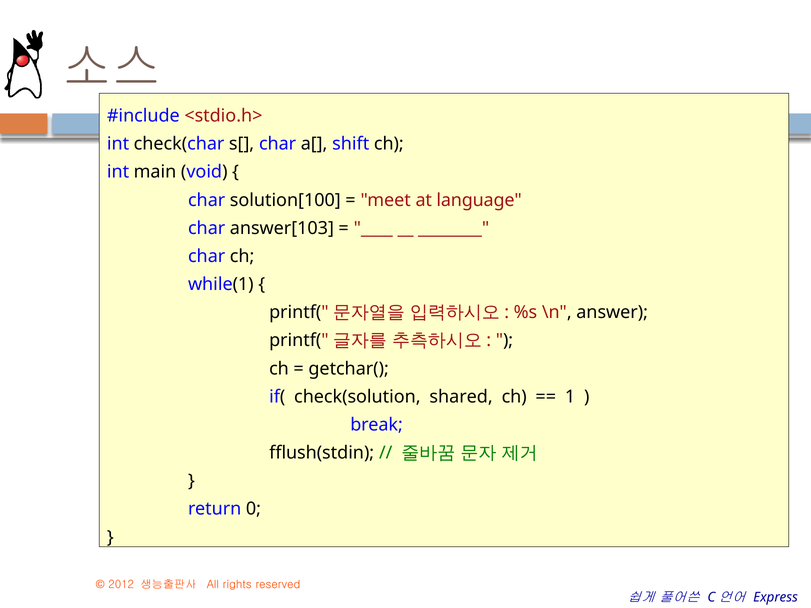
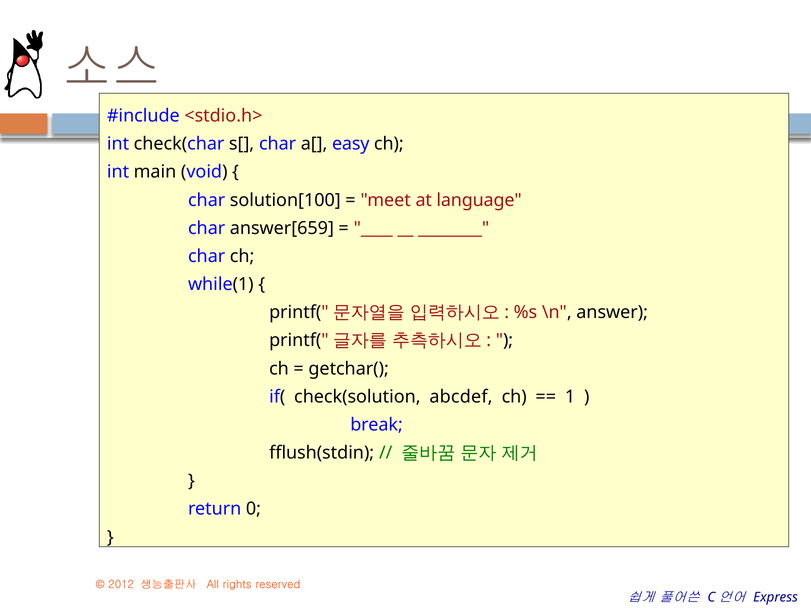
shift: shift -> easy (351, 144)
answer[103: answer[103 -> answer[659 (282, 228)
shared: shared -> abcdef (461, 397)
